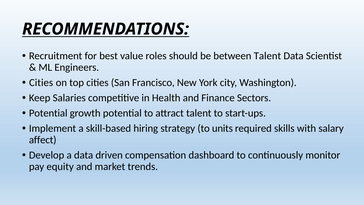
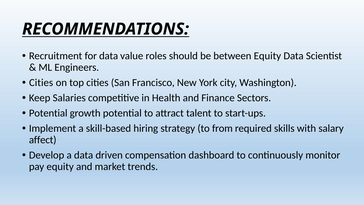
for best: best -> data (109, 56)
between Talent: Talent -> Equity (267, 56)
units: units -> from (222, 128)
